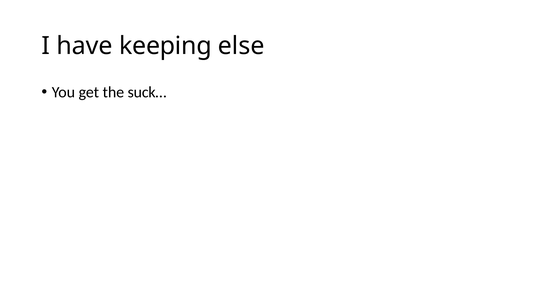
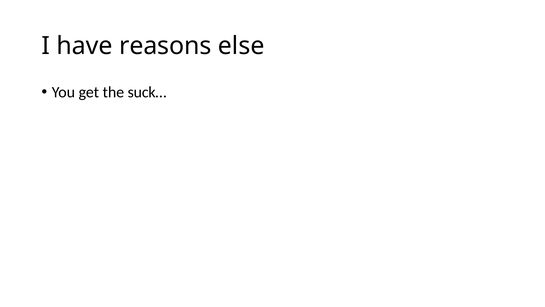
keeping: keeping -> reasons (165, 46)
